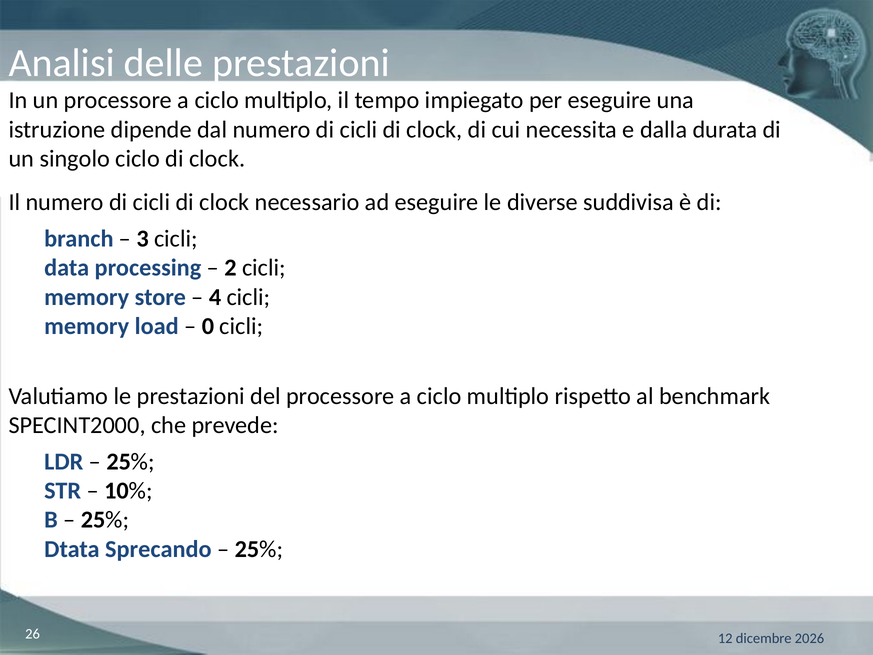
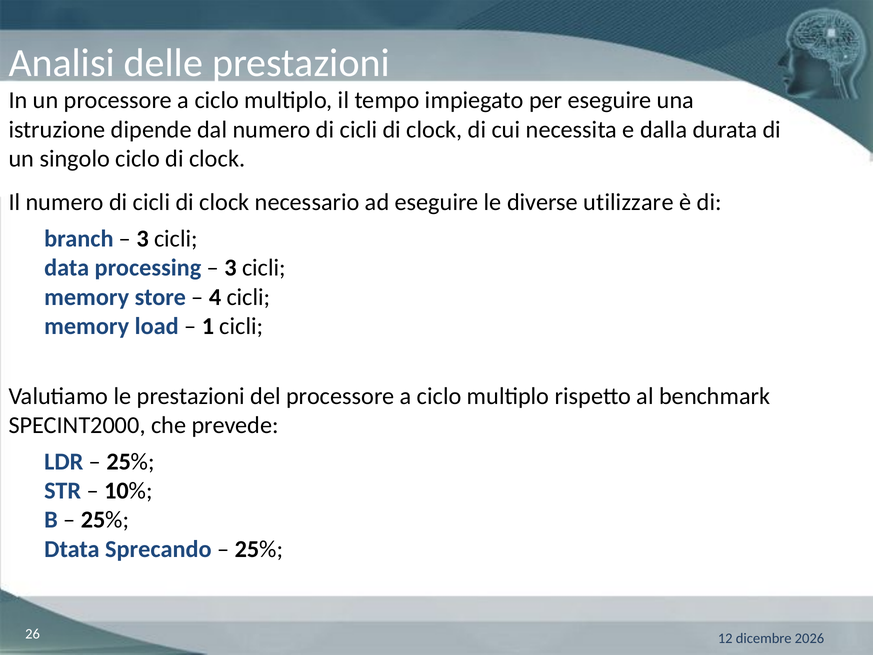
suddivisa: suddivisa -> utilizzare (628, 202)
2: 2 -> 3 (231, 268)
0: 0 -> 1 (208, 326)
